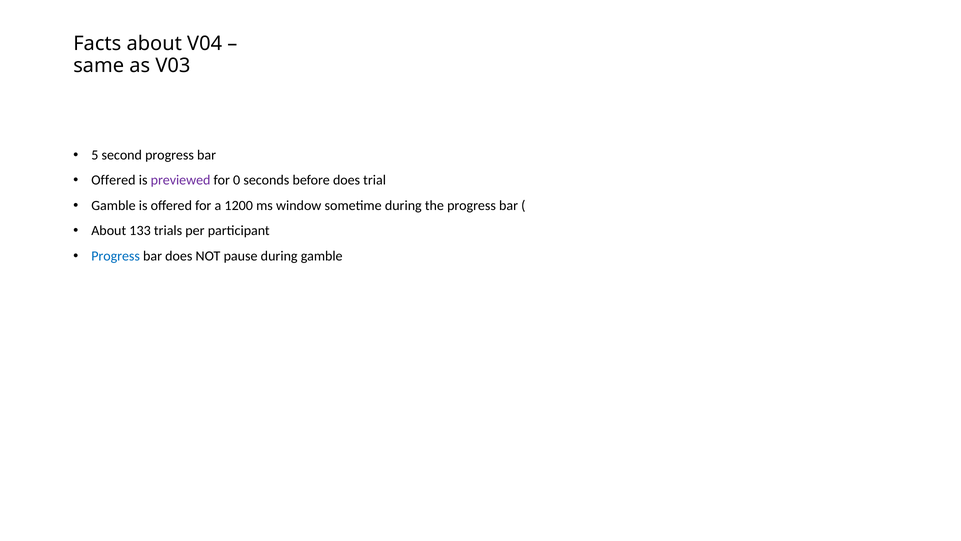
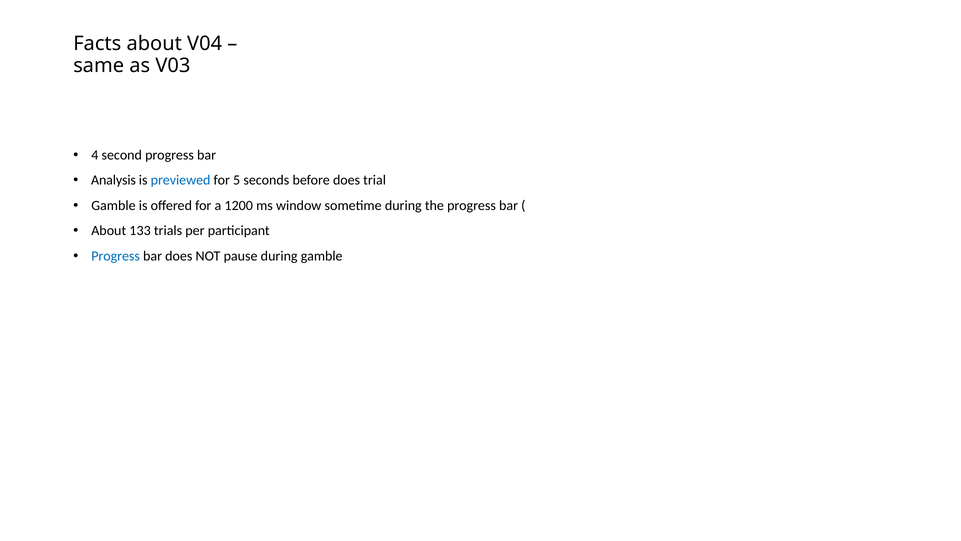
5: 5 -> 4 (95, 155)
Offered: Offered -> Analysis (114, 180)
previewed colour: purple -> blue (181, 180)
0: 0 -> 5 (237, 180)
